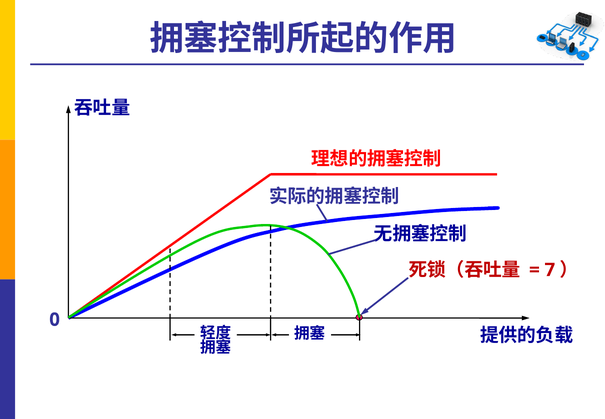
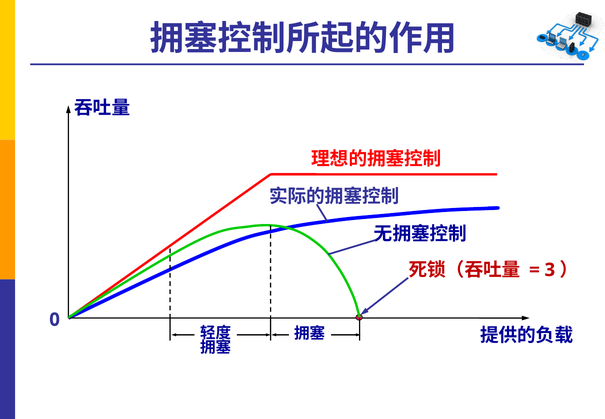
7: 7 -> 3 (550, 270)
